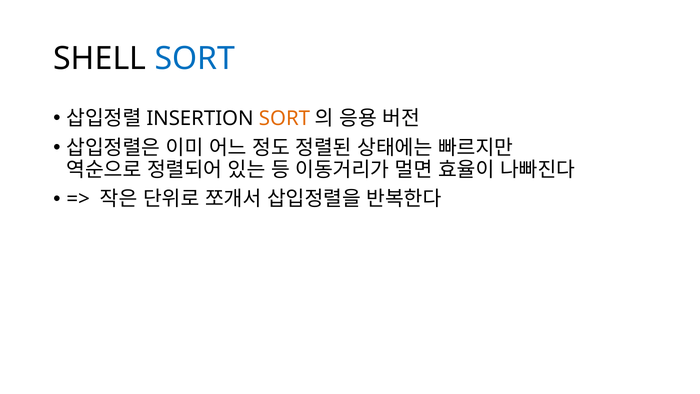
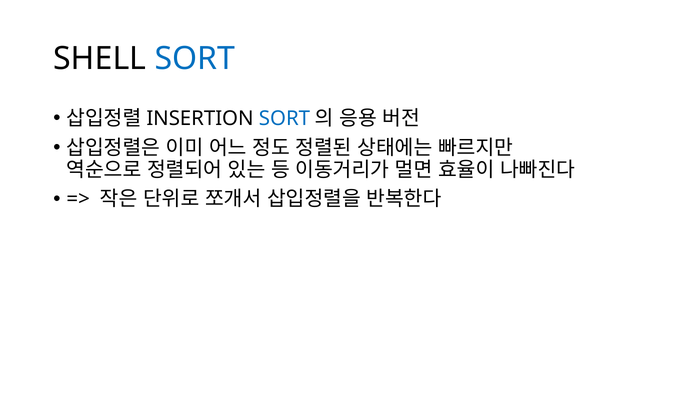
SORT colour: orange -> blue (284, 118)
